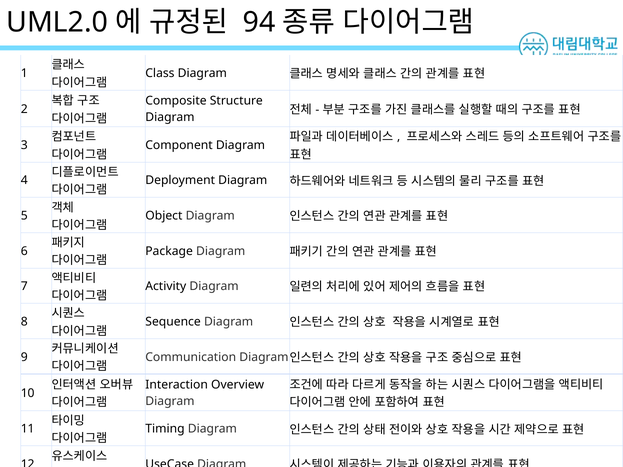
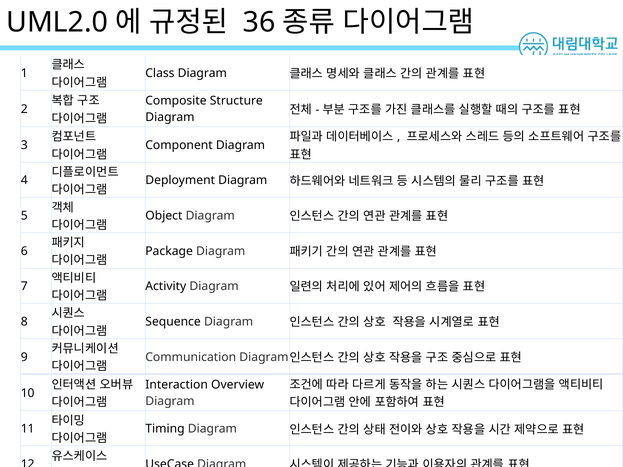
94: 94 -> 36 (259, 22)
